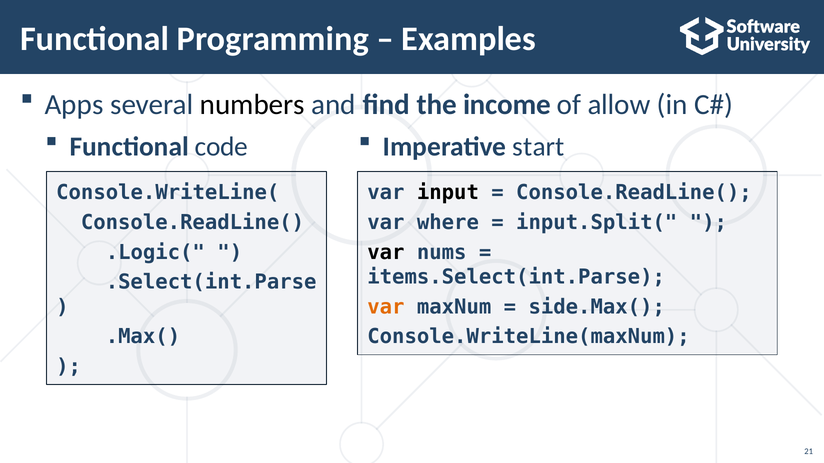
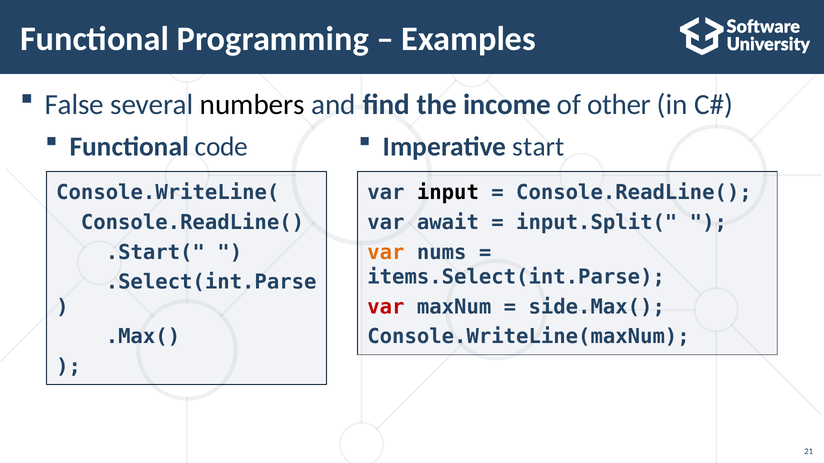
Apps: Apps -> False (74, 105)
allow: allow -> other (619, 105)
where: where -> await (448, 223)
.Logic(: .Logic( -> .Start( (155, 253)
var colour: black -> orange (386, 253)
var colour: orange -> red (386, 307)
